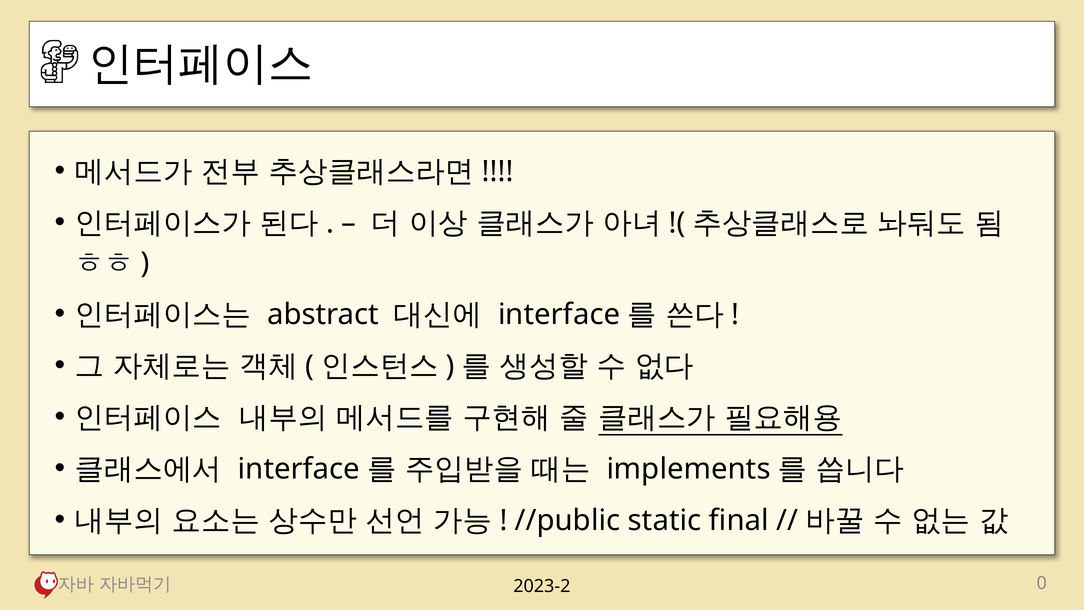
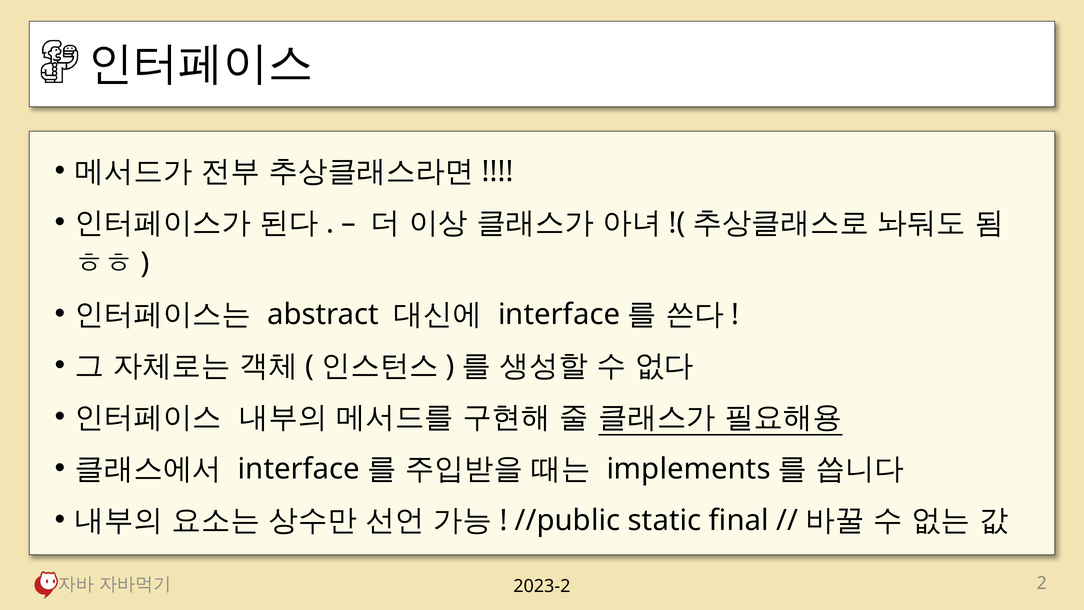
0: 0 -> 2 (1042, 583)
